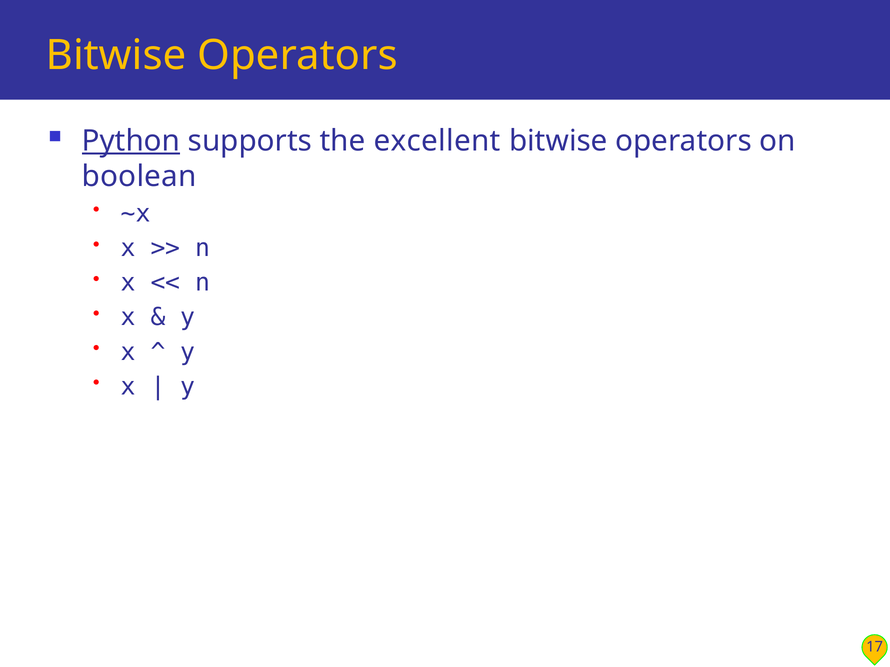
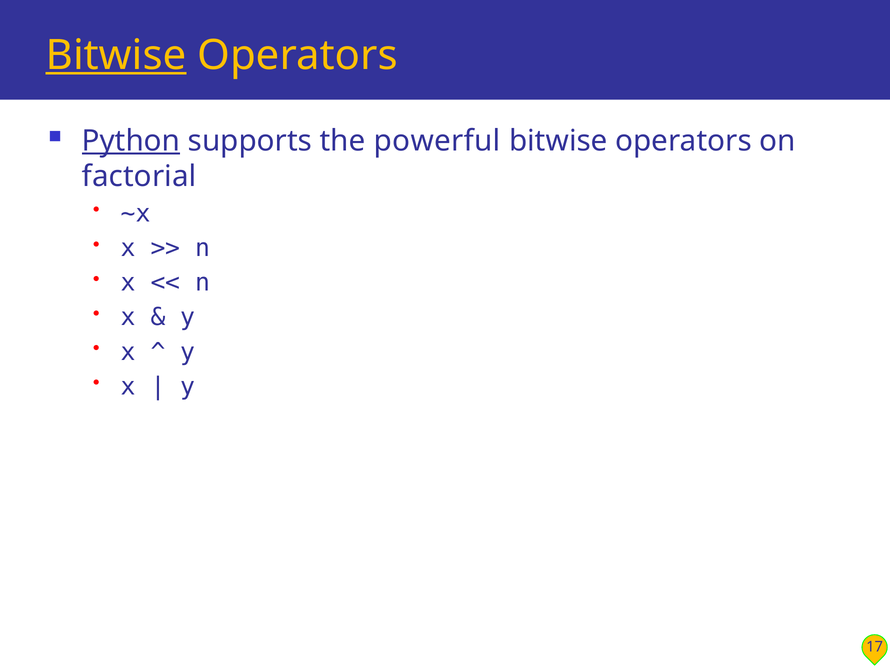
Bitwise underline: none -> present (116, 55)
excellent: excellent -> powerful (437, 141)
boolean: boolean -> factorial (139, 176)
